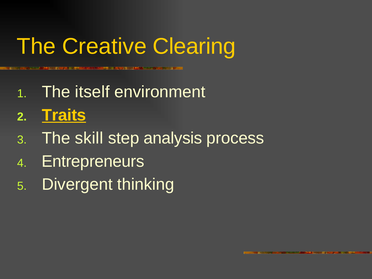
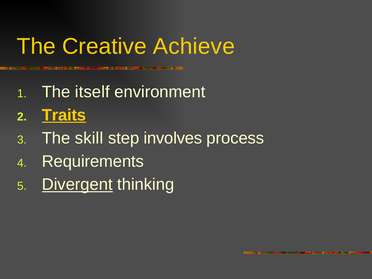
Clearing: Clearing -> Achieve (194, 46)
analysis: analysis -> involves (173, 138)
Entrepreneurs: Entrepreneurs -> Requirements (93, 161)
Divergent underline: none -> present (77, 185)
